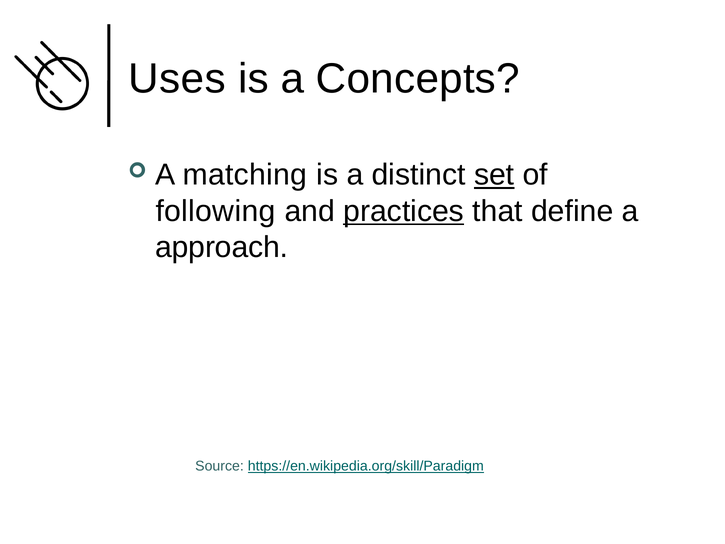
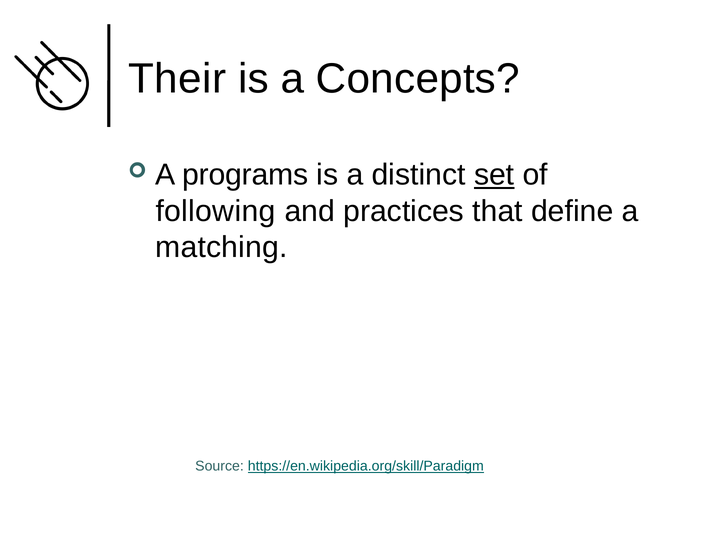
Uses: Uses -> Their (177, 79)
matching: matching -> programs (245, 175)
practices underline: present -> none (404, 211)
approach: approach -> matching (221, 247)
